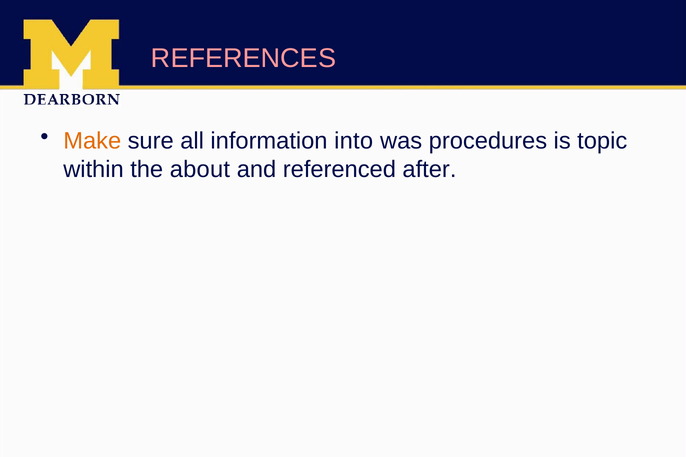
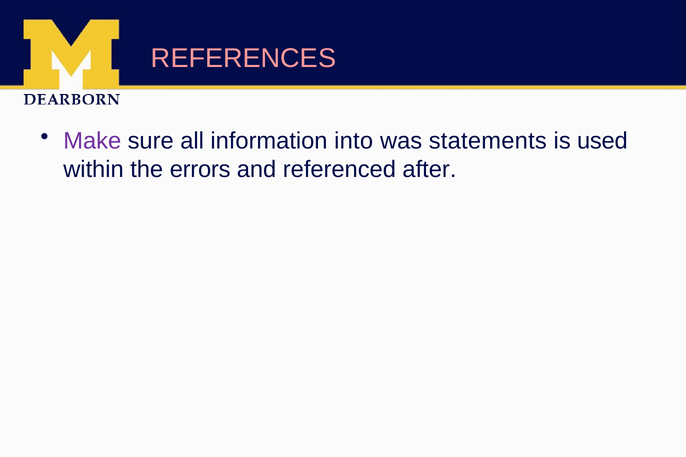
Make colour: orange -> purple (92, 141)
procedures: procedures -> statements (488, 141)
topic: topic -> used (602, 141)
about: about -> errors (200, 169)
